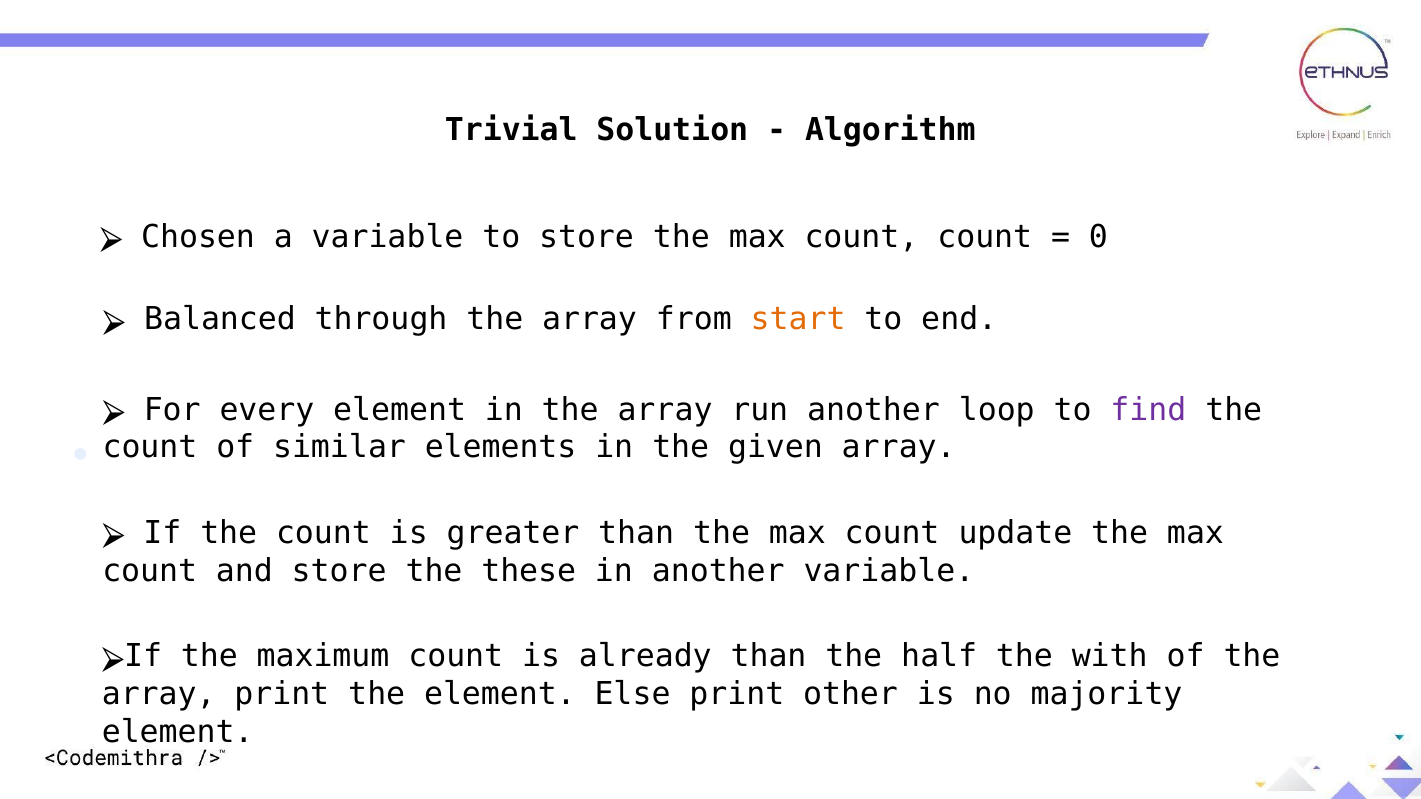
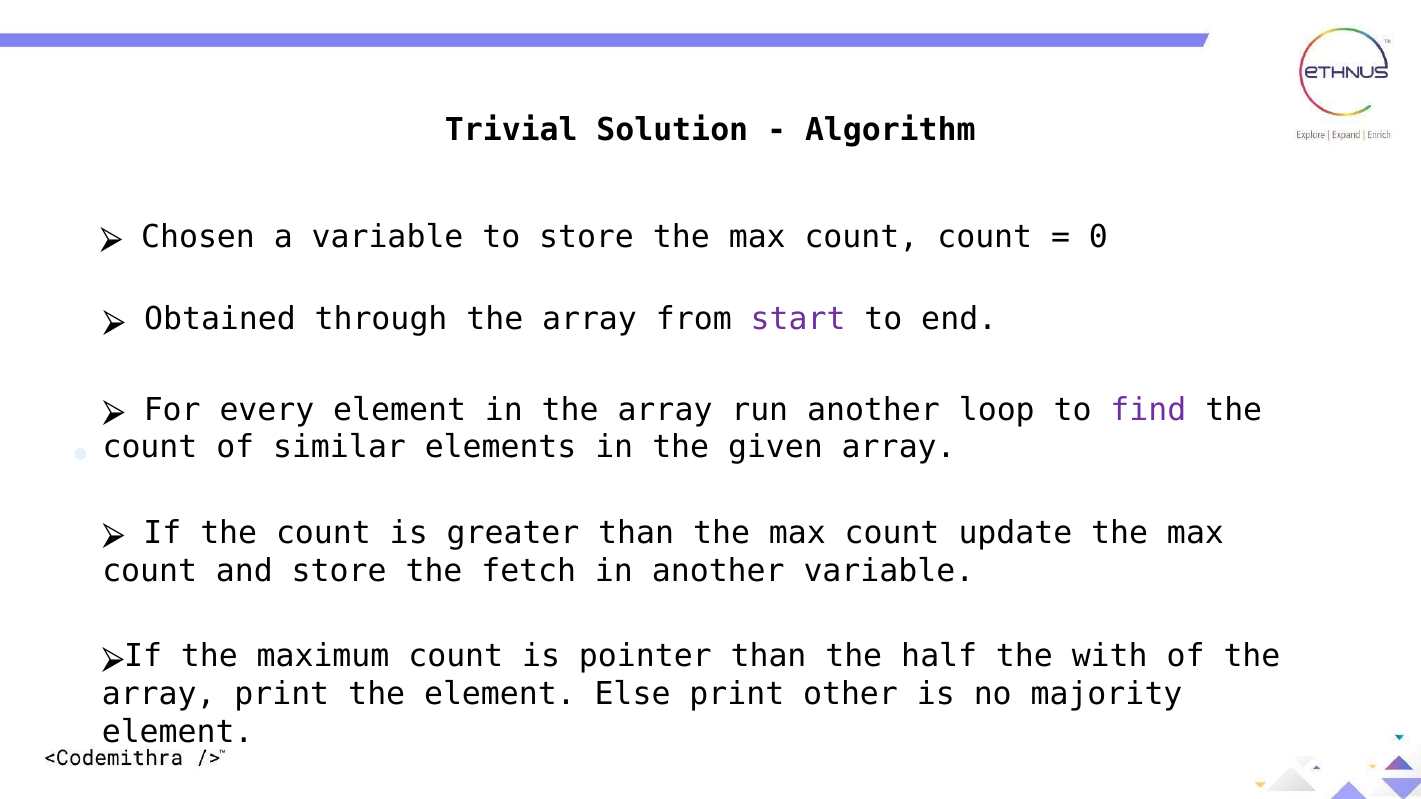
Balanced: Balanced -> Obtained (220, 320)
start colour: orange -> purple (798, 320)
these: these -> fetch (529, 571)
already: already -> pointer (645, 656)
